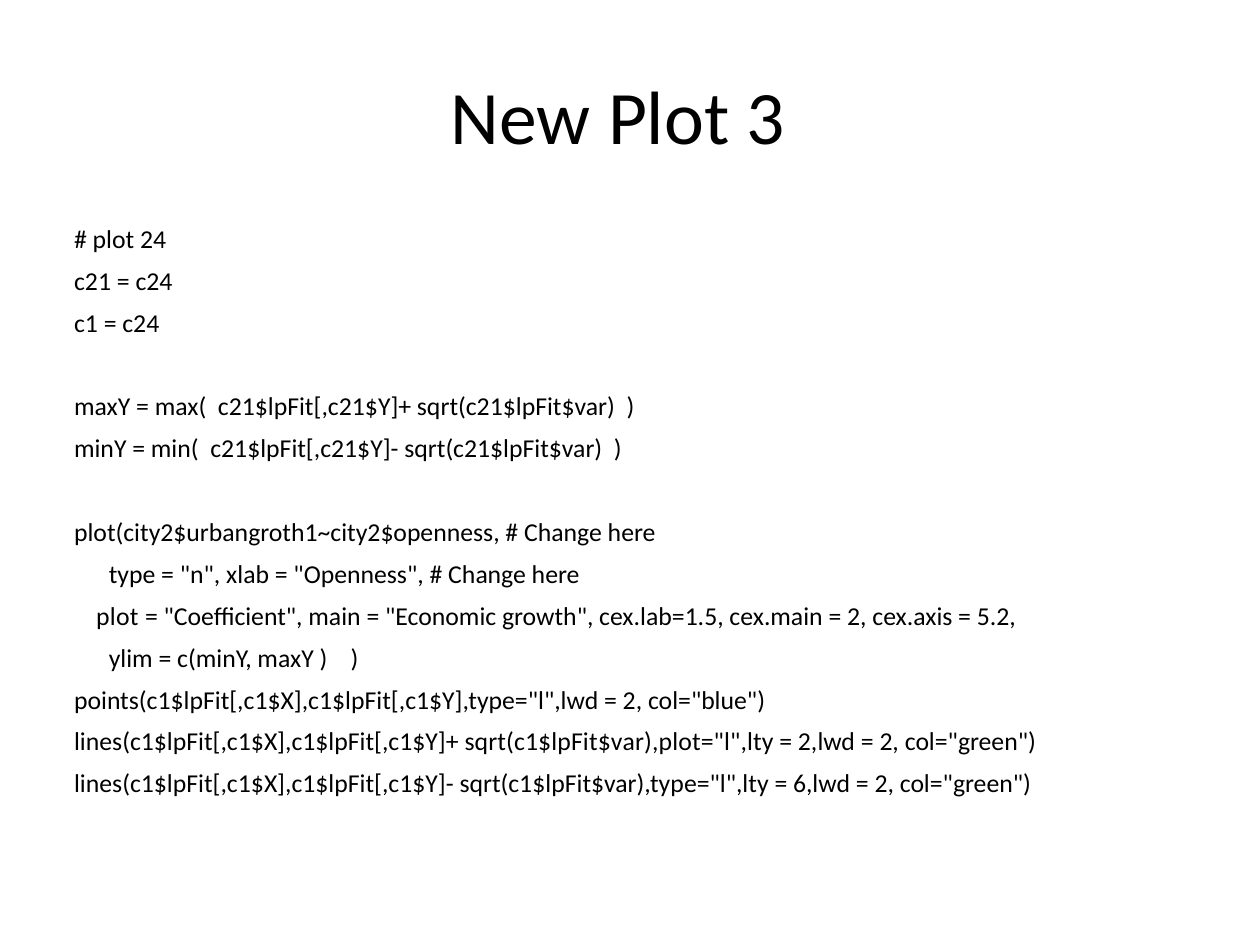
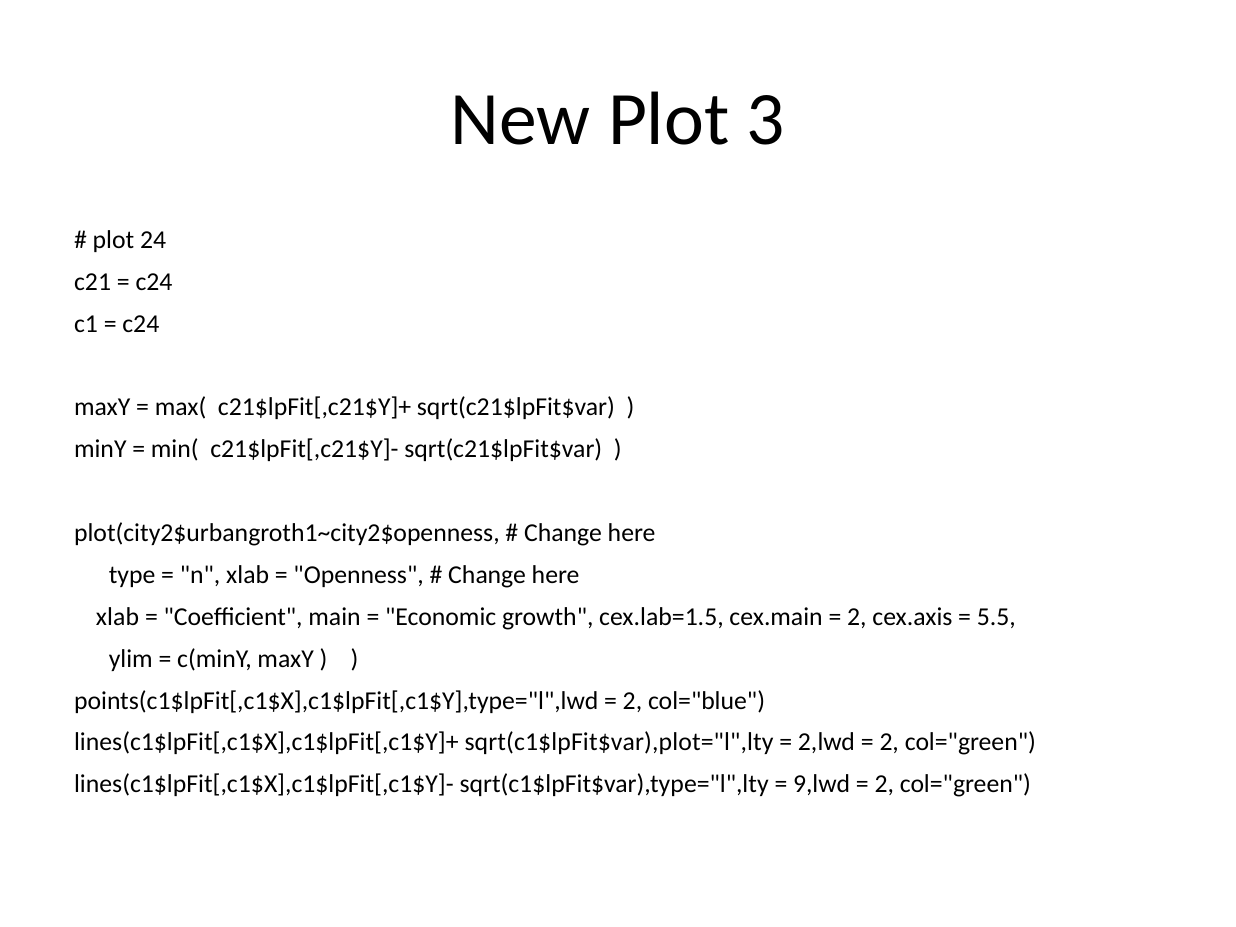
plot: plot -> xlab (117, 617)
5.2: 5.2 -> 5.5 (996, 617)
6,lwd: 6,lwd -> 9,lwd (822, 784)
